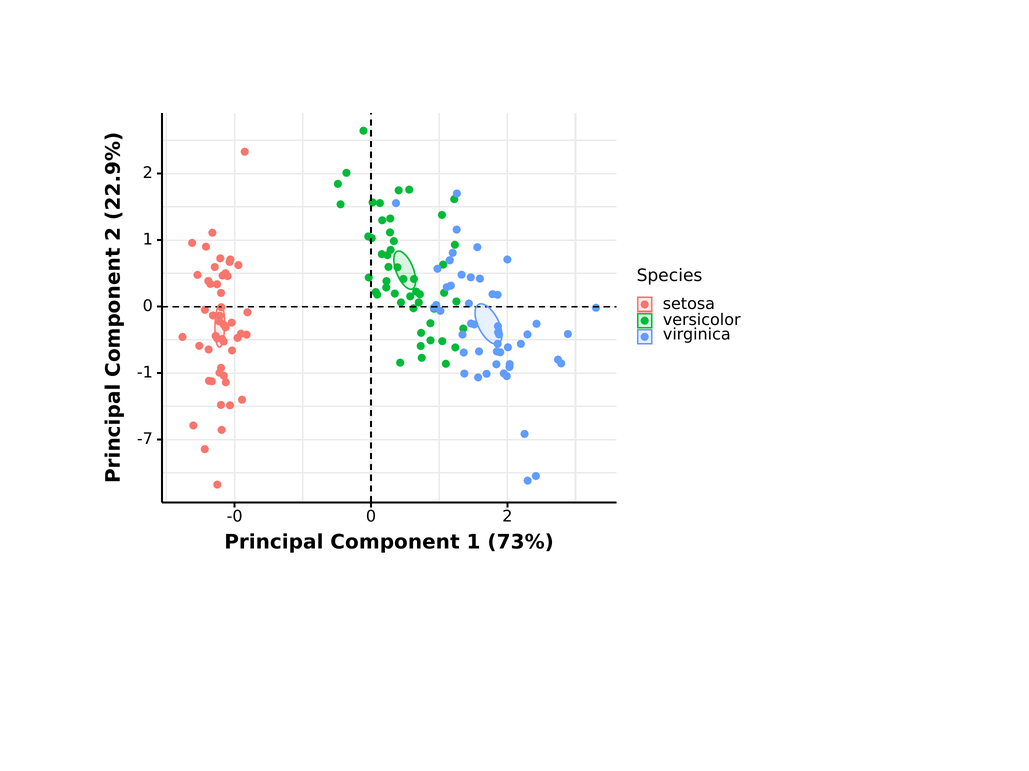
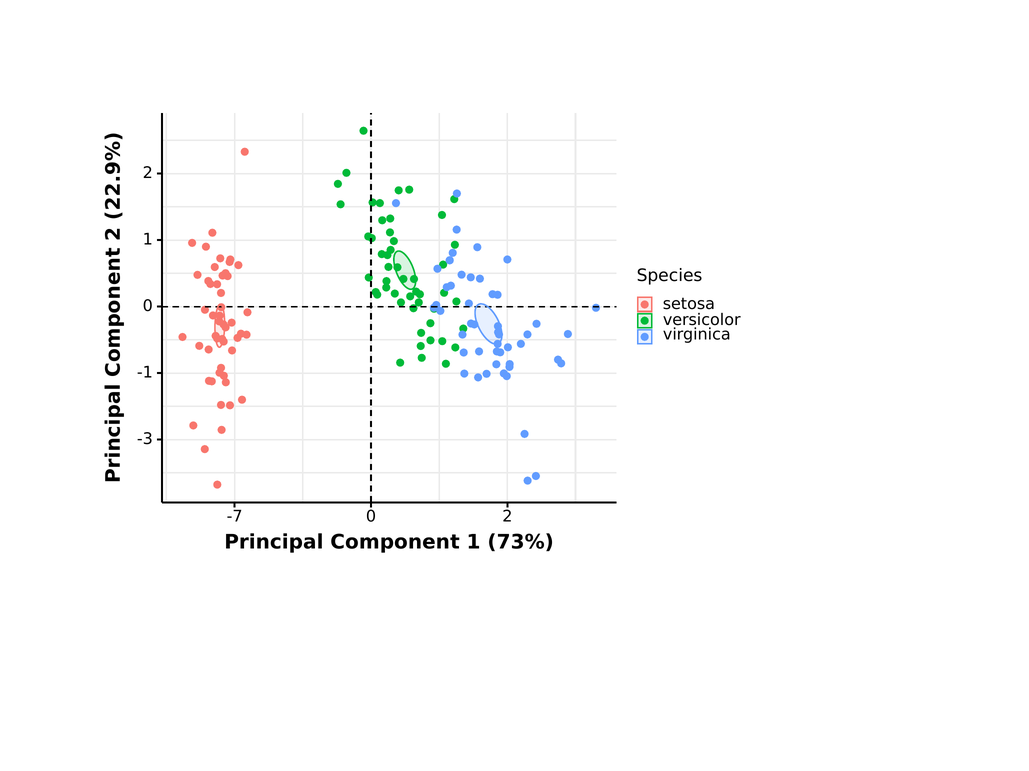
-7: -7 -> -3 (145, 439)
-0: -0 -> -7 (235, 517)
